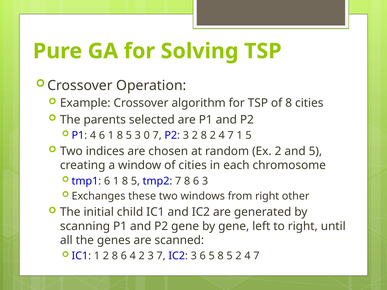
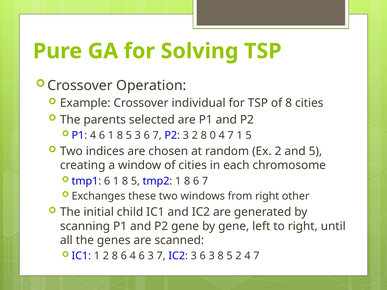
algorithm: algorithm -> individual (199, 103)
5 3 0: 0 -> 6 (147, 135)
8 2: 2 -> 0 (213, 135)
tmp2 7: 7 -> 1 (178, 181)
8 6 3: 3 -> 7 (205, 181)
6 4 2: 2 -> 6 (142, 256)
3 6 5: 5 -> 3 (212, 256)
